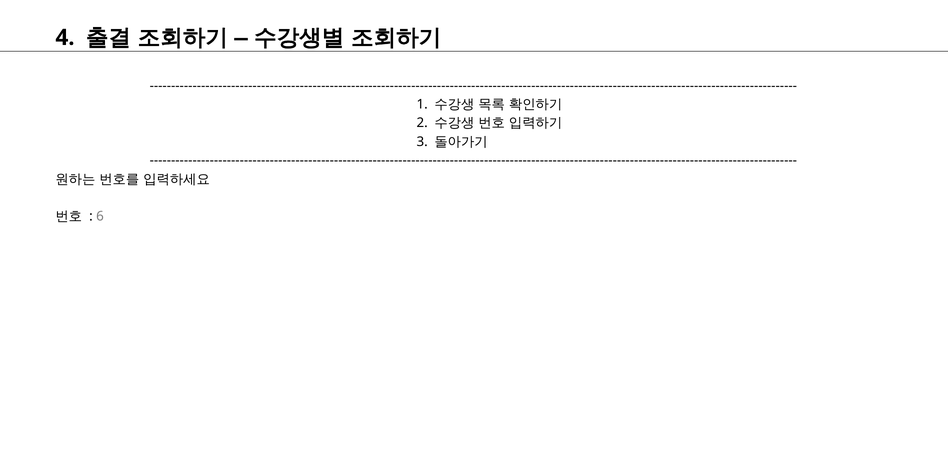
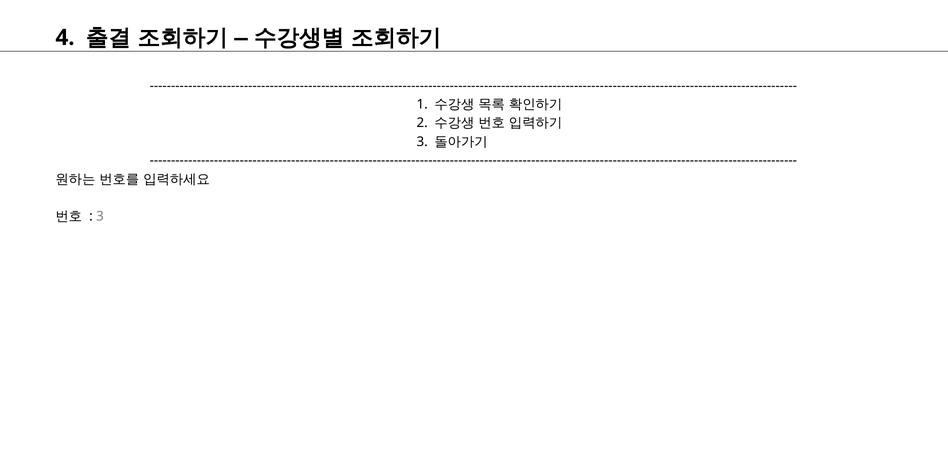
6: 6 -> 3 (100, 217)
